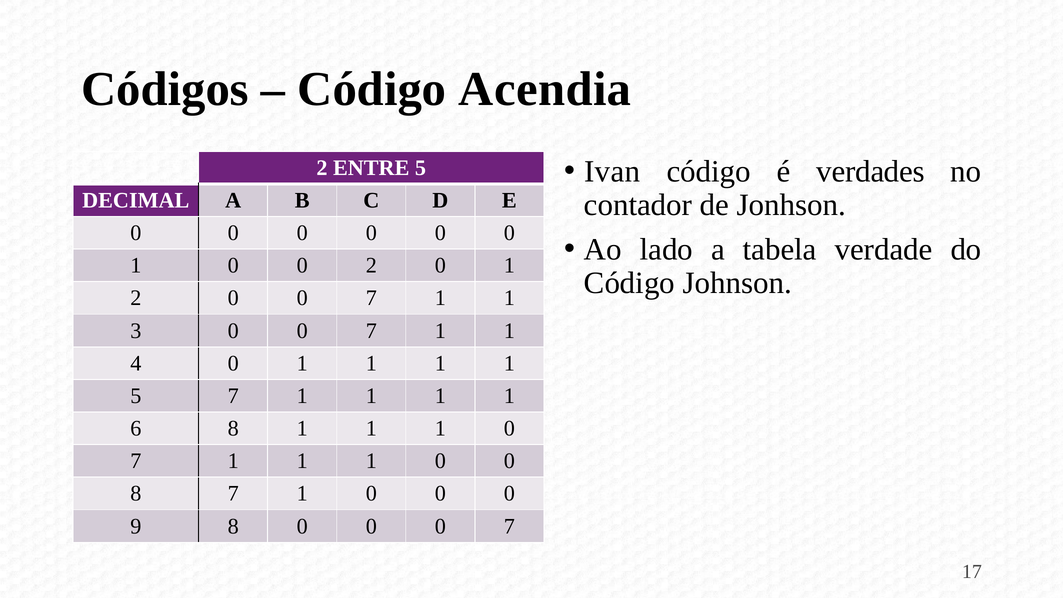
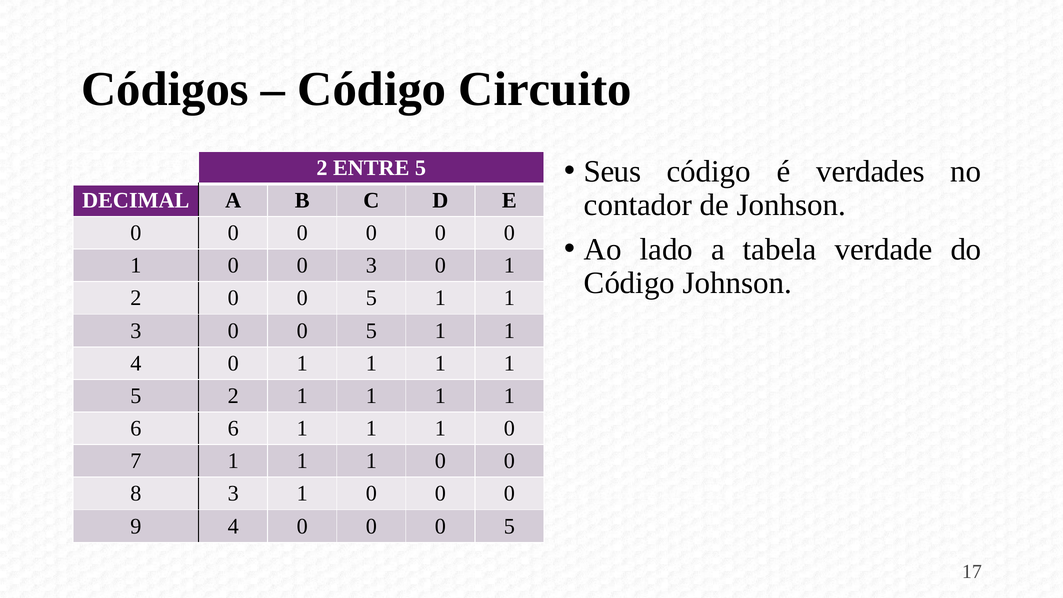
Acendia: Acendia -> Circuito (545, 89)
Ivan: Ivan -> Seus (612, 171)
0 2: 2 -> 3 (371, 266)
2 0 0 7: 7 -> 5 (371, 298)
3 0 0 7: 7 -> 5 (371, 331)
5 7: 7 -> 2 (233, 396)
6 8: 8 -> 6 (233, 428)
8 7: 7 -> 3 (233, 494)
9 8: 8 -> 4 (233, 526)
0 0 0 7: 7 -> 5 (509, 526)
